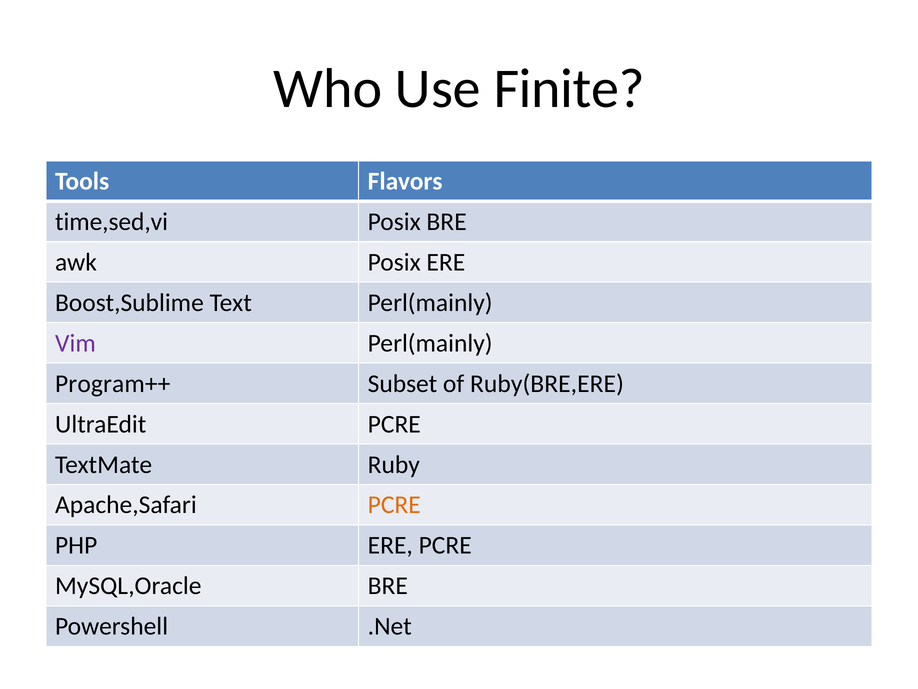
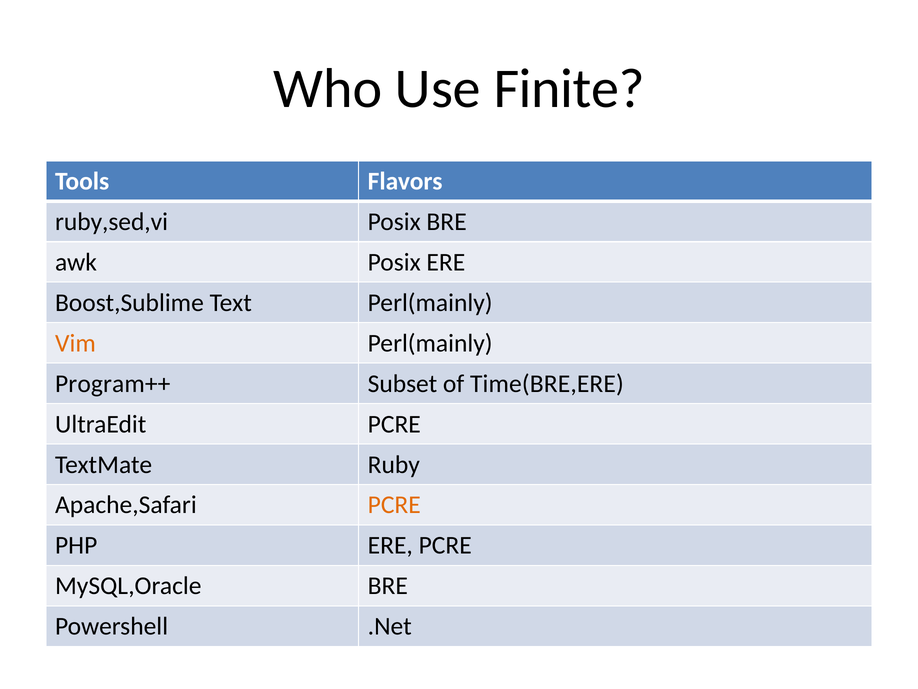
time,sed,vi: time,sed,vi -> ruby,sed,vi (112, 222)
Vim colour: purple -> orange (75, 343)
Ruby(BRE,ERE: Ruby(BRE,ERE -> Time(BRE,ERE (547, 383)
